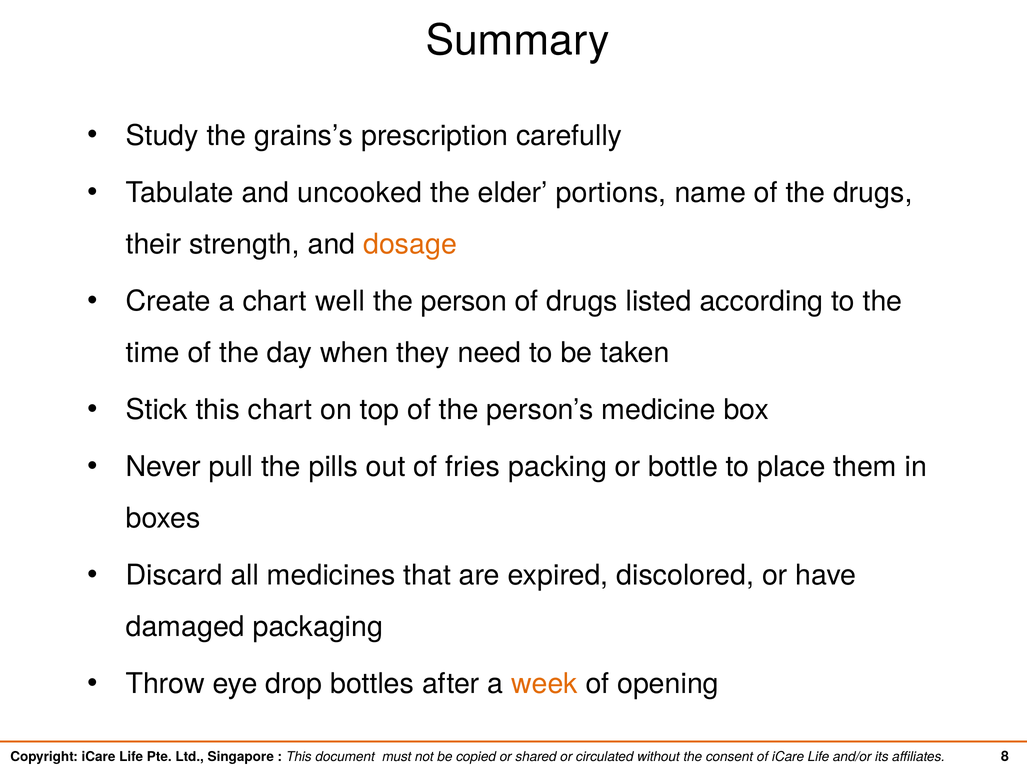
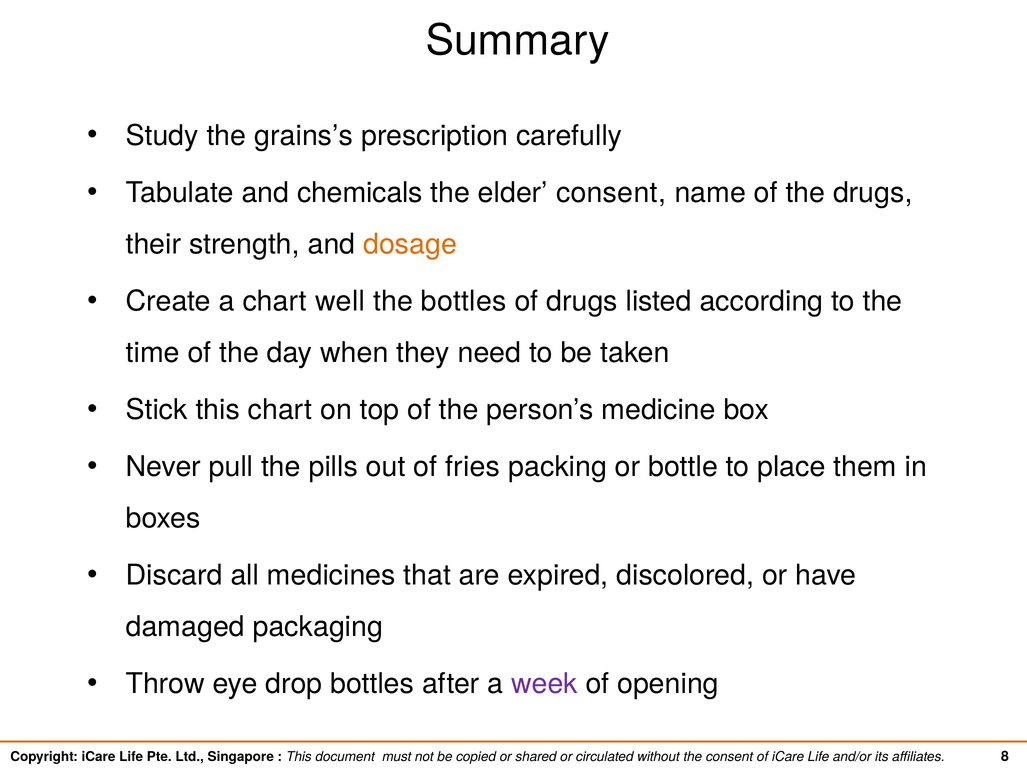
uncooked: uncooked -> chemicals (360, 193)
elder portions: portions -> consent (611, 193)
the person: person -> bottles (464, 301)
week colour: orange -> purple (544, 683)
